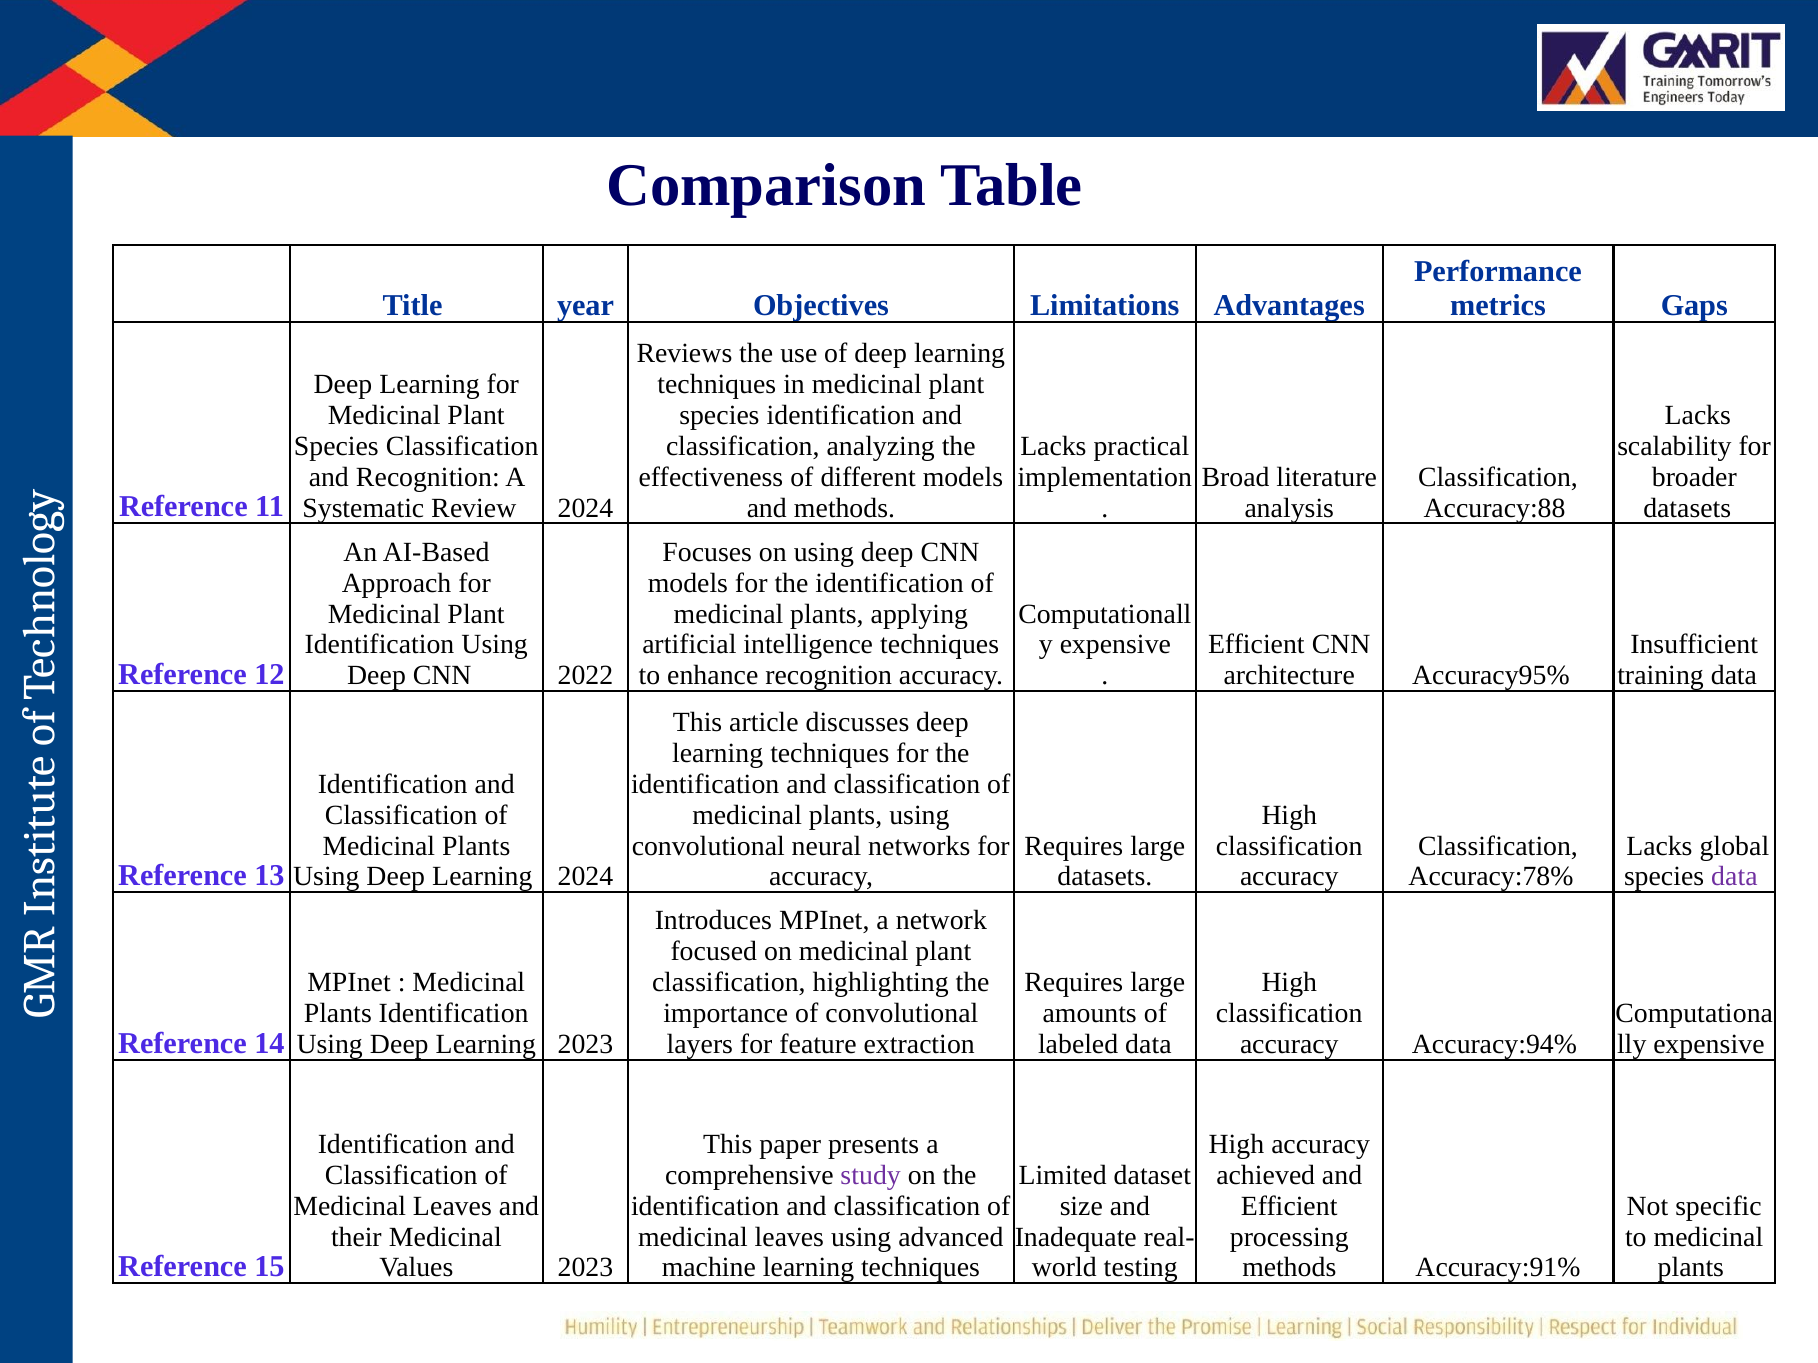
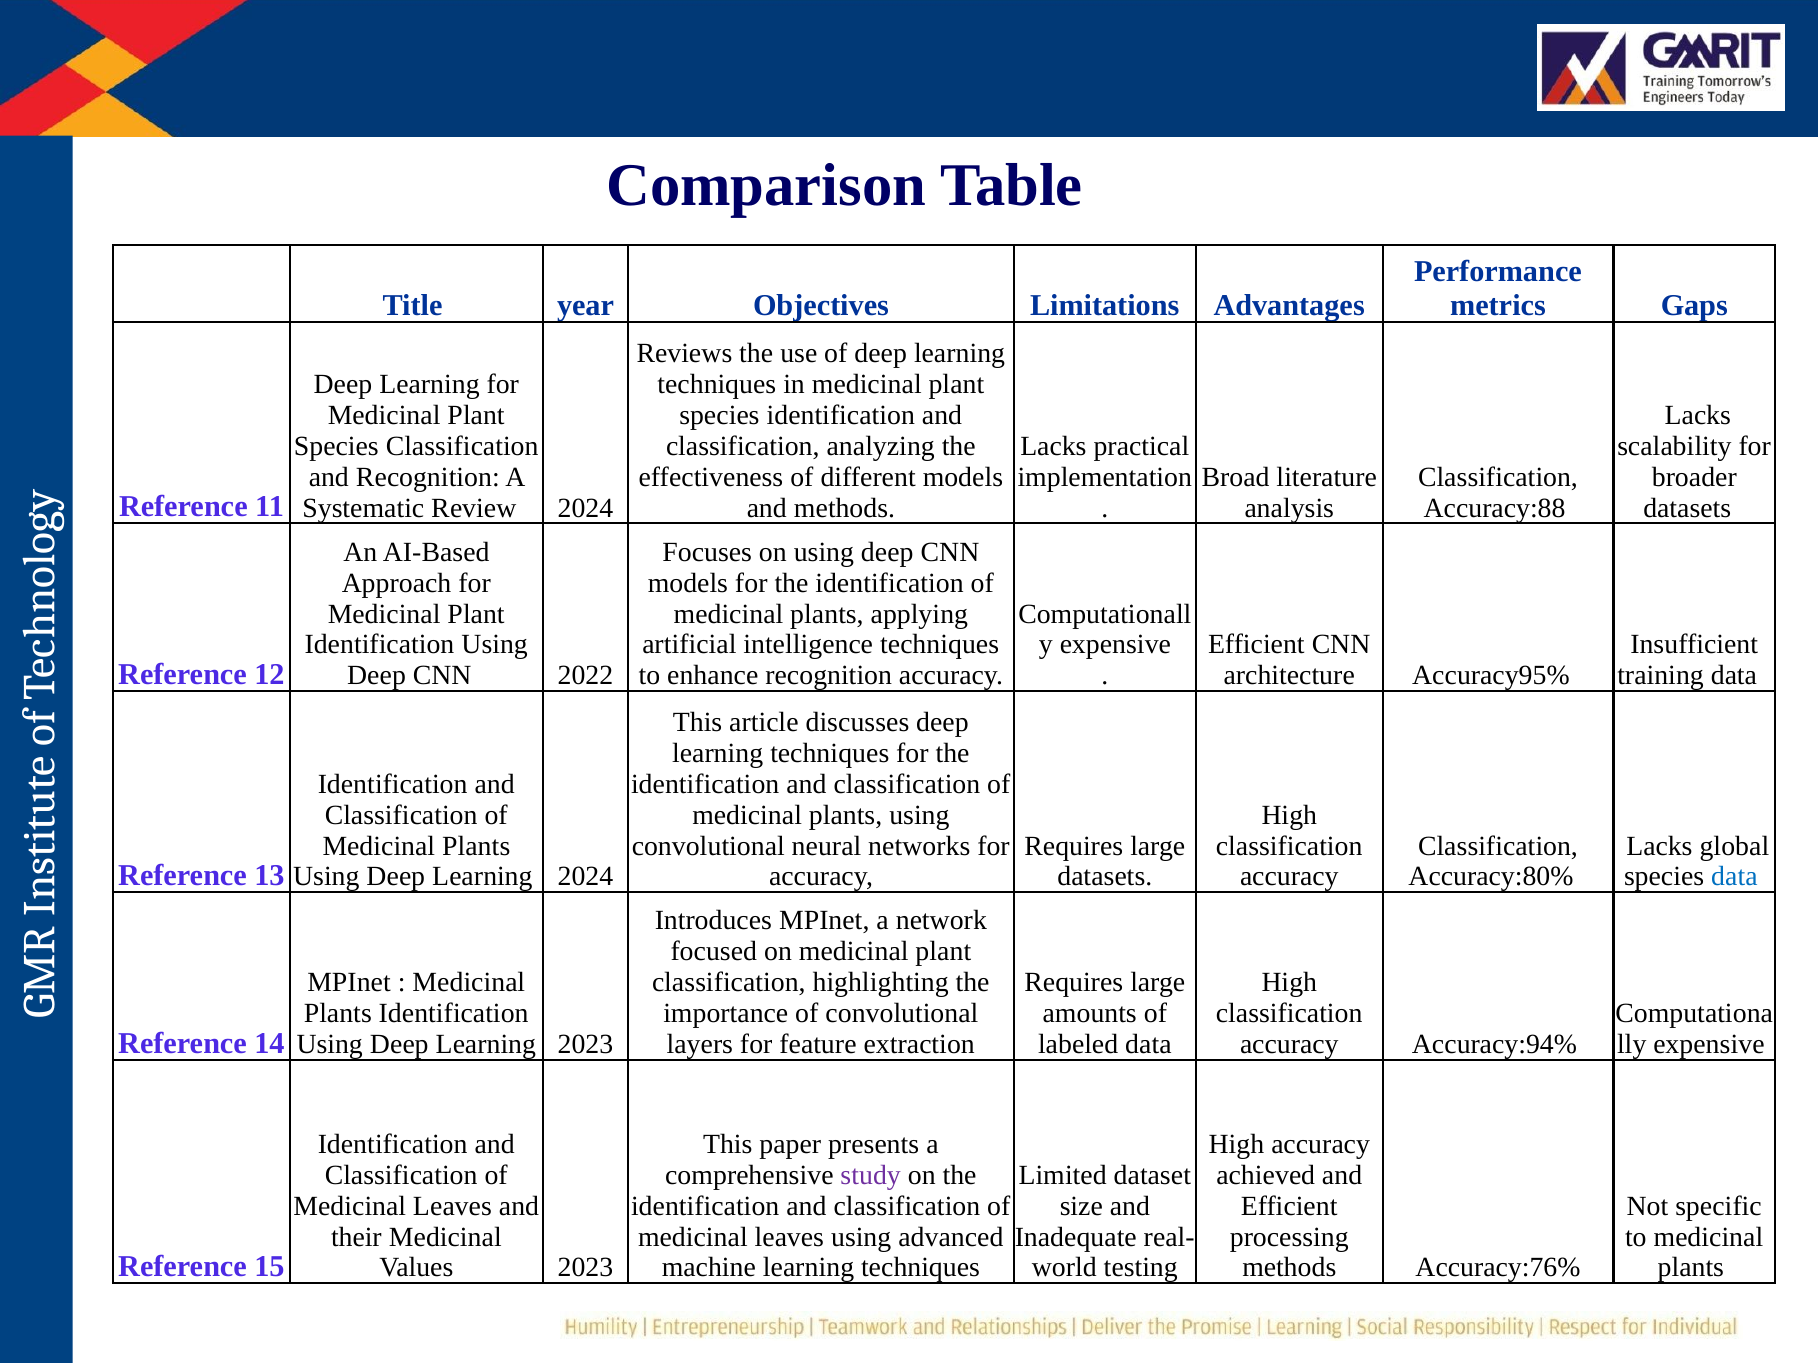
Accuracy:78%: Accuracy:78% -> Accuracy:80% (1491, 877)
data colour: purple -> blue (1734, 877)
Accuracy:91%: Accuracy:91% -> Accuracy:76% (1498, 1268)
